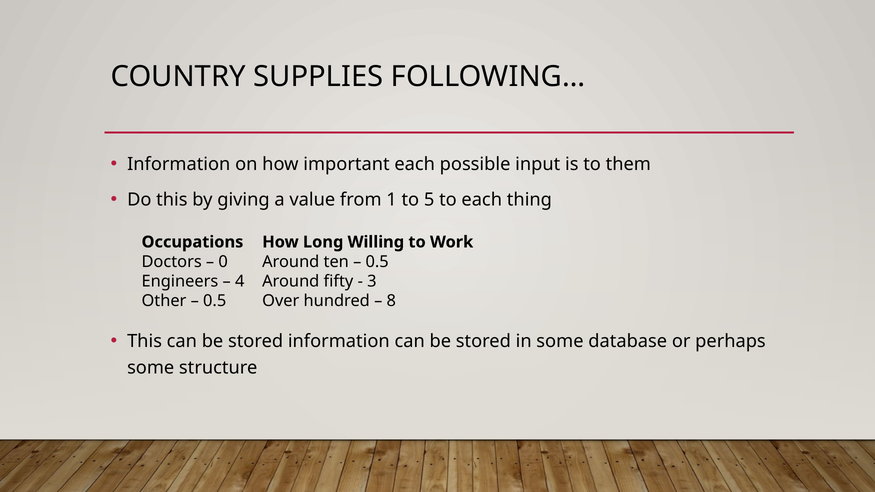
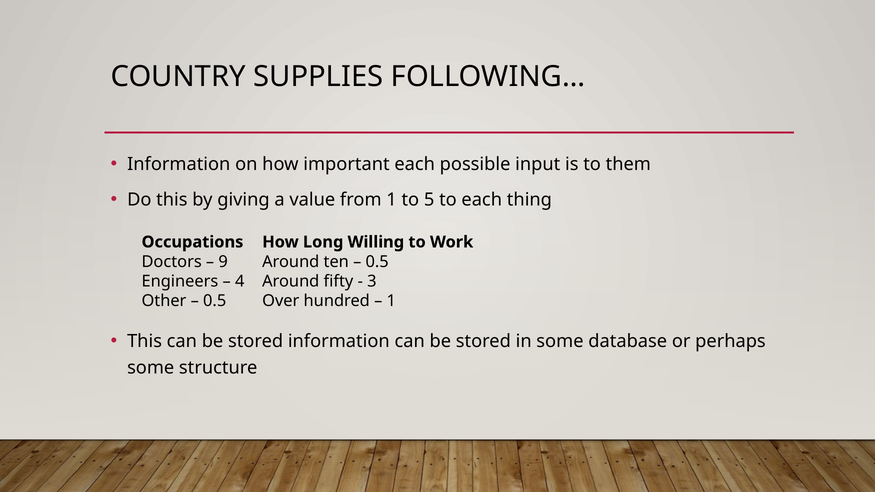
0: 0 -> 9 (223, 262)
8: 8 -> 1 (391, 301)
